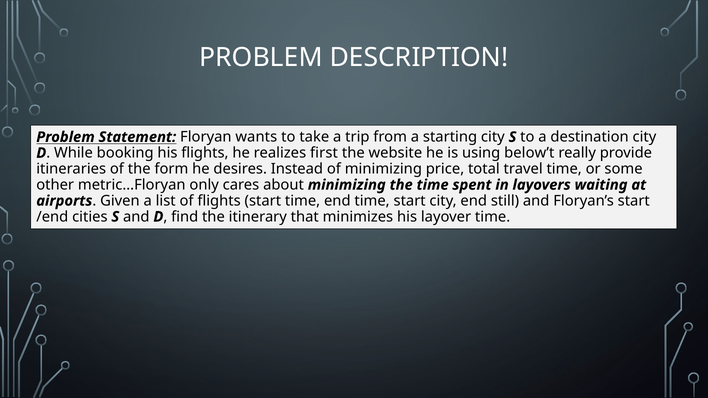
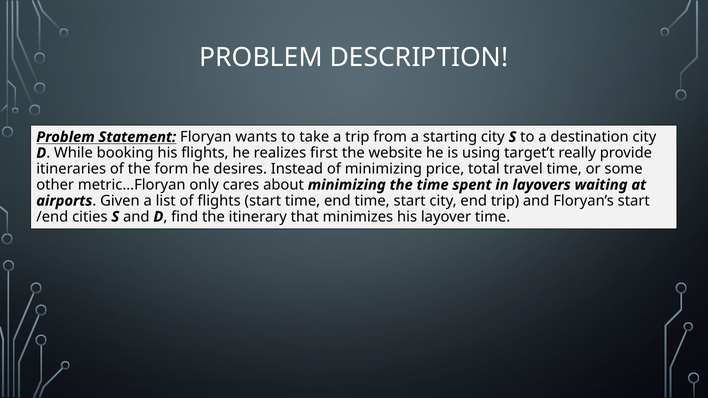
below’t: below’t -> target’t (529, 153)
end still: still -> trip (505, 201)
